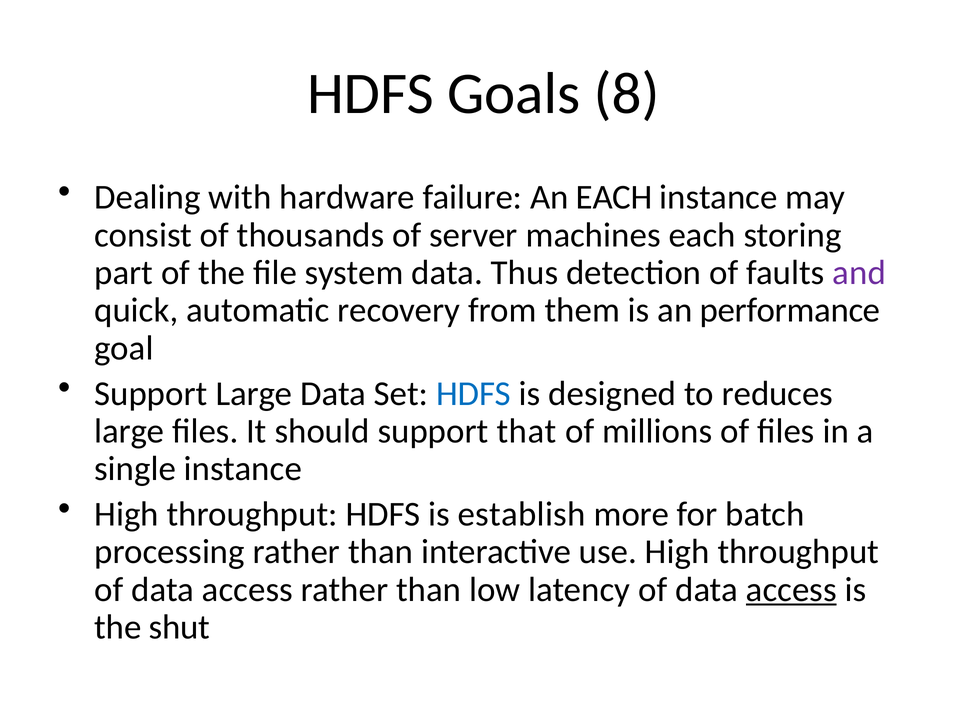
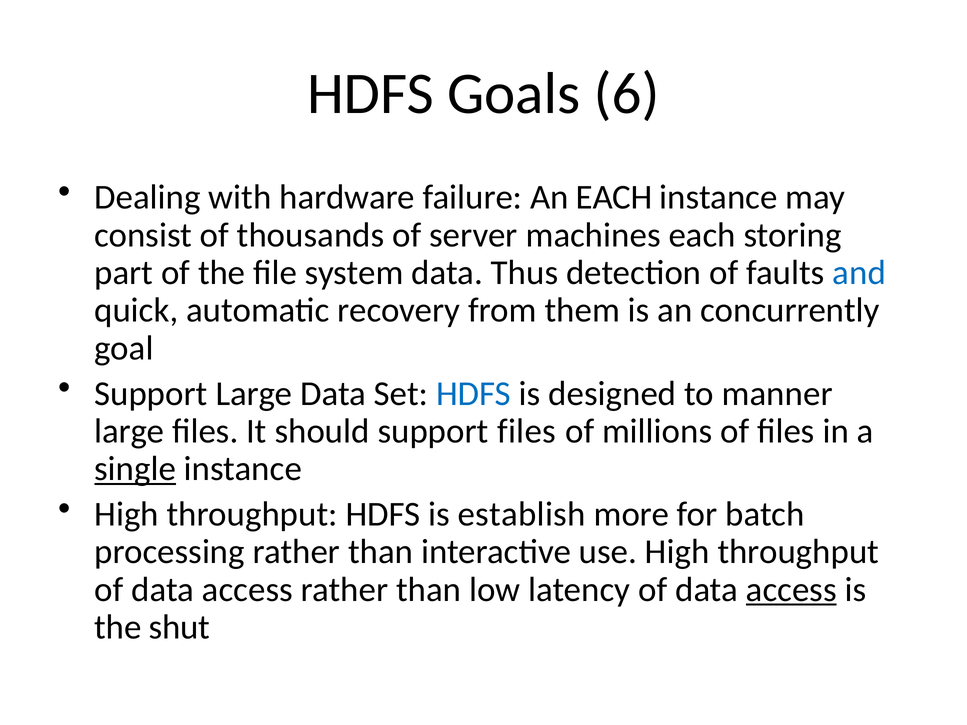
8: 8 -> 6 (627, 94)
and colour: purple -> blue (859, 273)
performance: performance -> concurrently (790, 311)
reduces: reduces -> manner (777, 394)
support that: that -> files (527, 431)
single underline: none -> present (135, 469)
